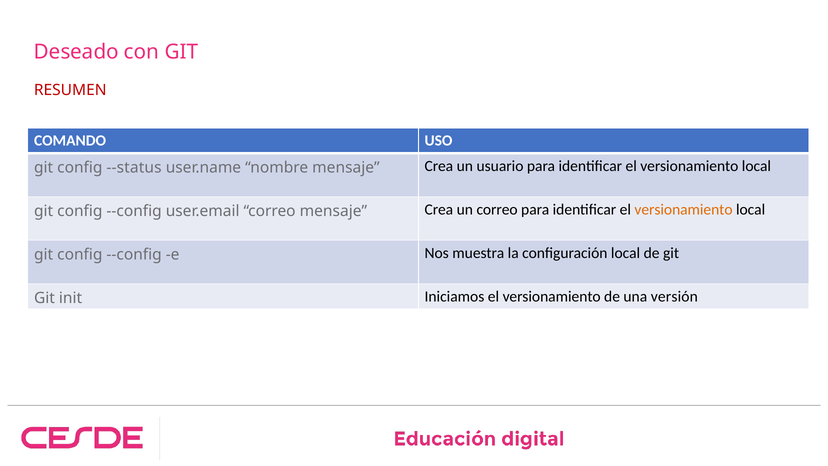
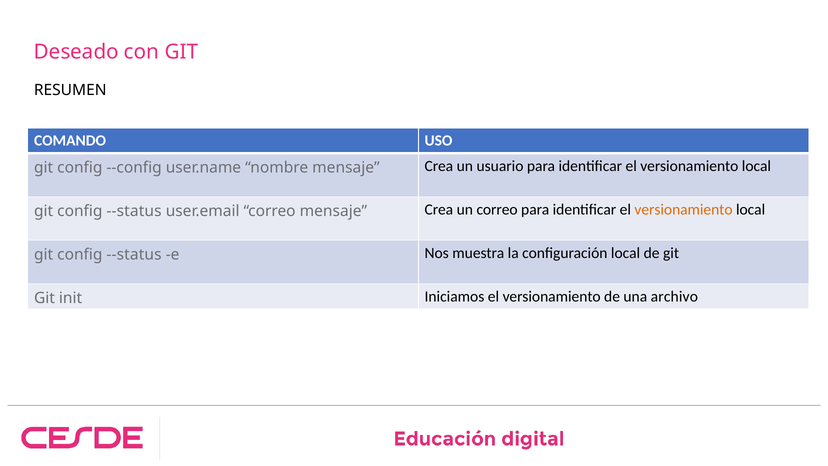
RESUMEN colour: red -> black (70, 90)
--status: --status -> --config (134, 168)
--config: --config -> --status (134, 211)
--config: --config -> --status (134, 255)
versión: versión -> archivo (674, 296)
